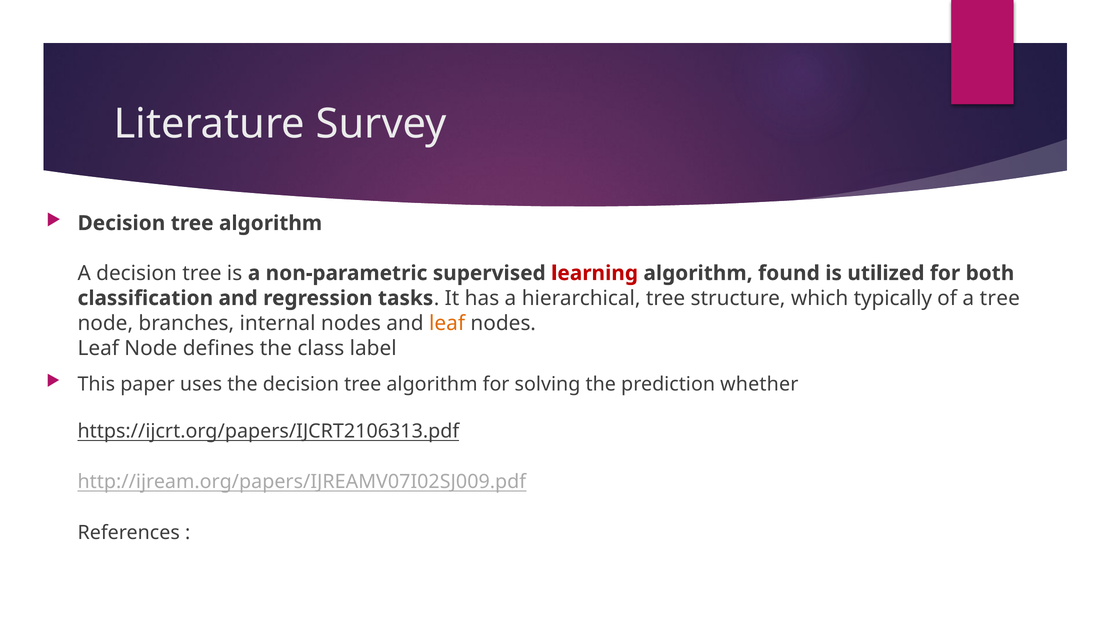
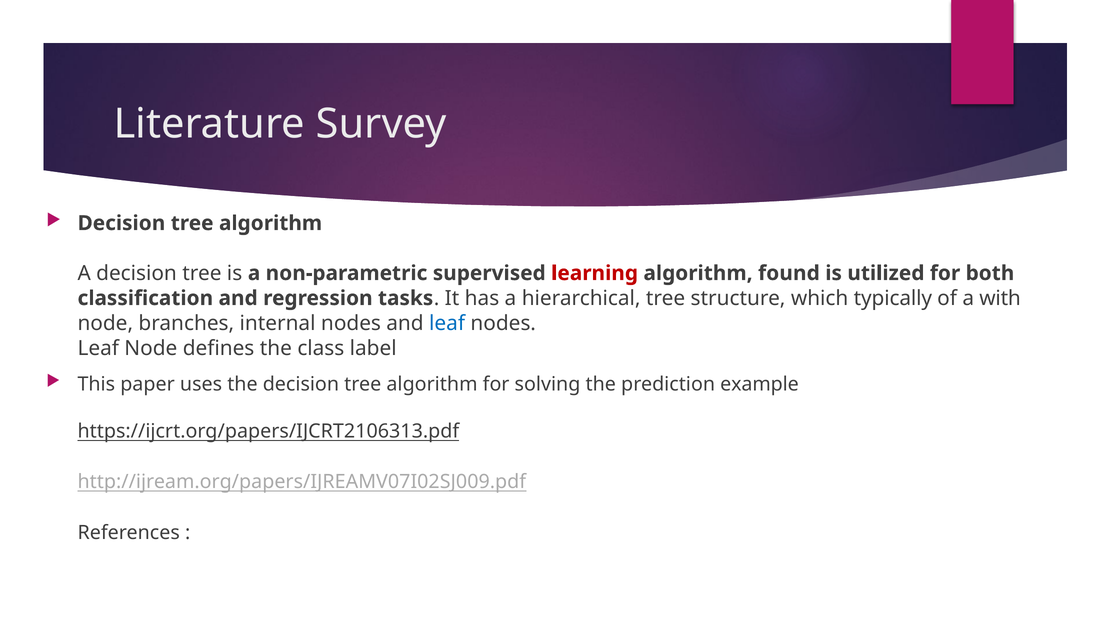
a tree: tree -> with (1000, 298)
leaf colour: orange -> blue (447, 323)
whether: whether -> example (759, 384)
